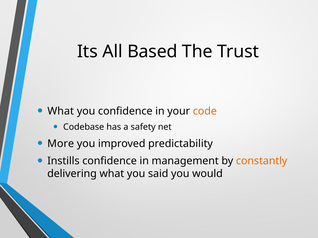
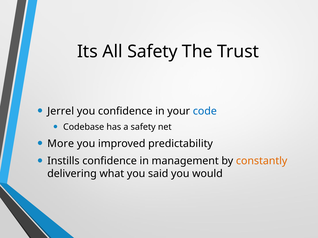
All Based: Based -> Safety (152, 52)
What: What -> Jerrel (61, 111)
code colour: orange -> blue (205, 111)
